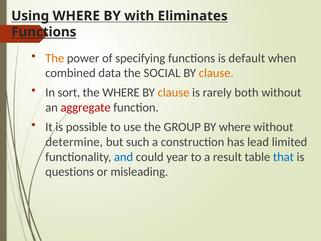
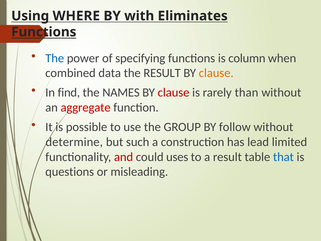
The colour: orange -> blue (55, 58)
default: default -> column (247, 58)
the SOCIAL: SOCIAL -> RESULT (162, 73)
sort: sort -> find (69, 92)
the WHERE: WHERE -> NAMES (121, 92)
clause colour: orange -> red (174, 92)
both: both -> than (247, 92)
BY where: where -> follow (235, 127)
and colour: blue -> red (124, 157)
year: year -> uses (177, 157)
